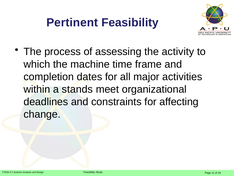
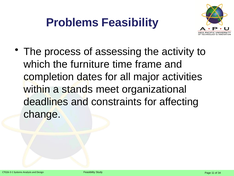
Pertinent: Pertinent -> Problems (72, 22)
machine: machine -> furniture (90, 64)
